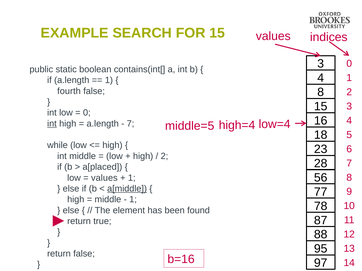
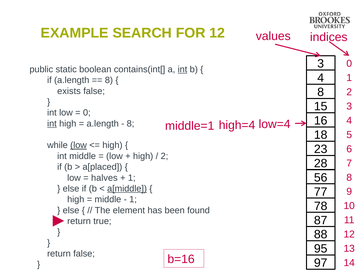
FOR 15: 15 -> 12 (217, 33)
int underline: none -> present (182, 69)
1: 1 -> 8 (109, 80)
fourth: fourth -> exists (69, 91)
7: 7 -> 8 (131, 124)
middle=5: middle=5 -> middle=1 (190, 126)
low underline: none -> present (79, 146)
values: values -> halves (104, 178)
